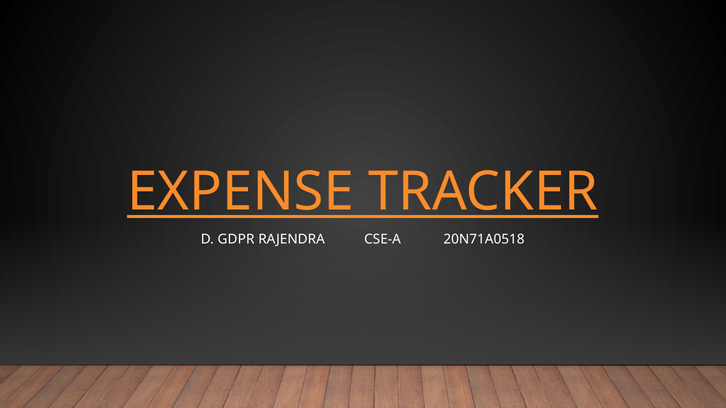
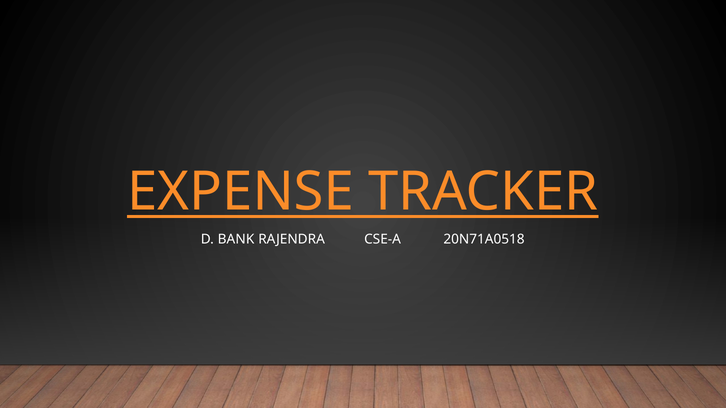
GDPR: GDPR -> BANK (236, 240)
